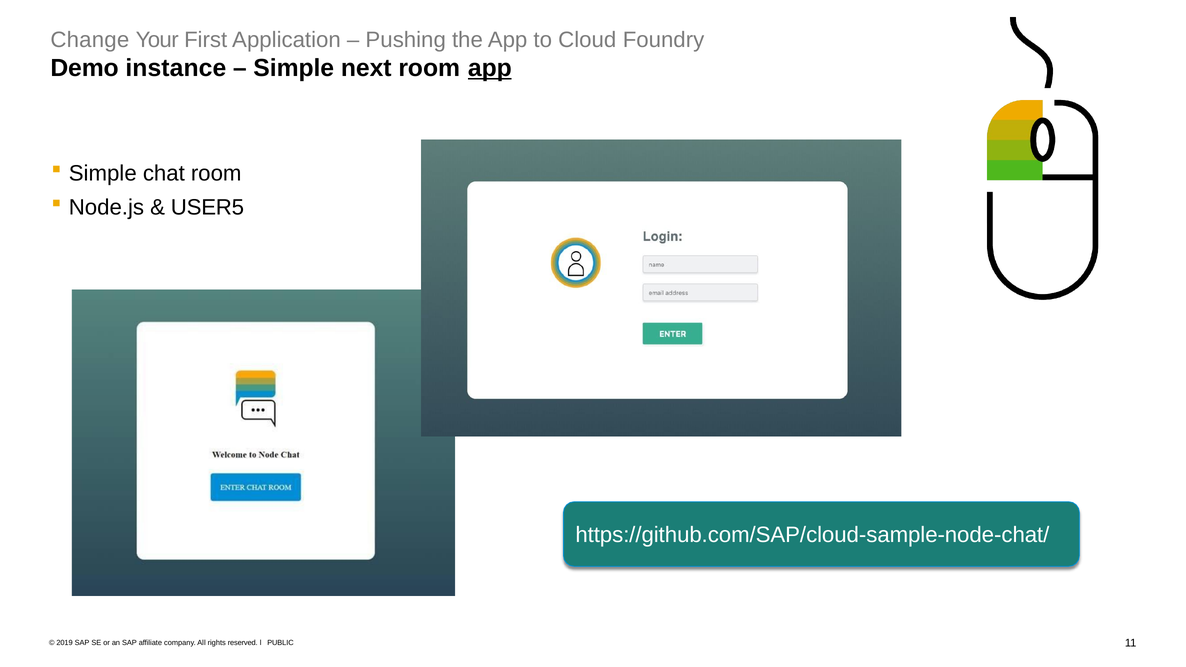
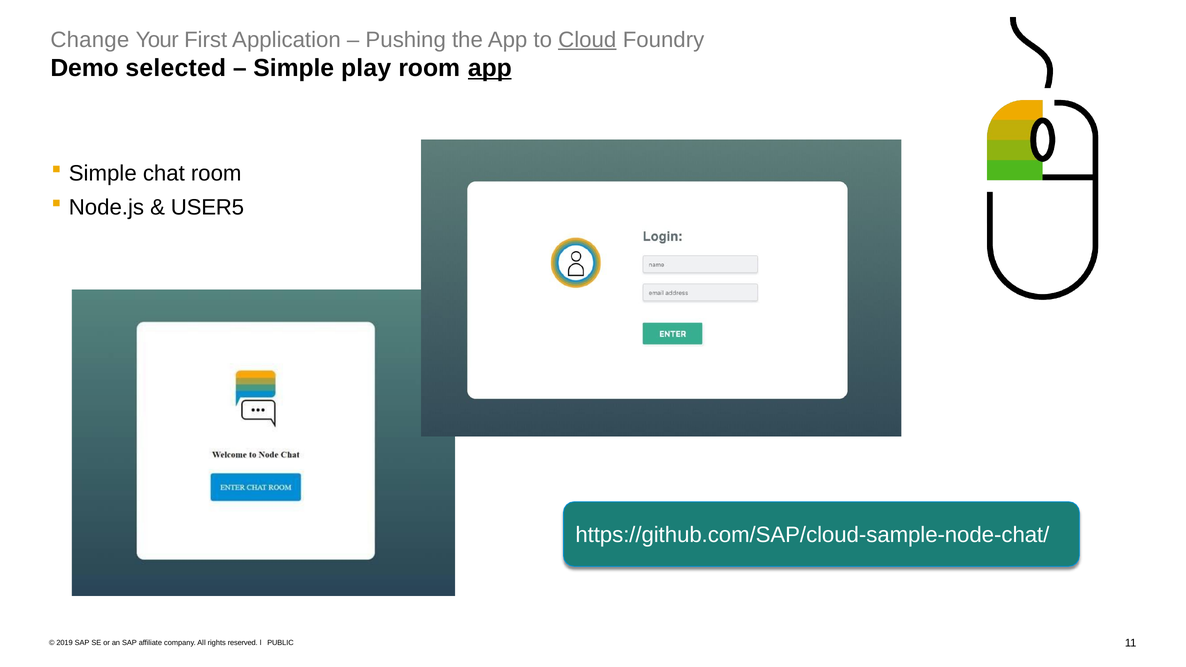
Cloud underline: none -> present (587, 40)
instance: instance -> selected (176, 68)
next: next -> play (366, 68)
